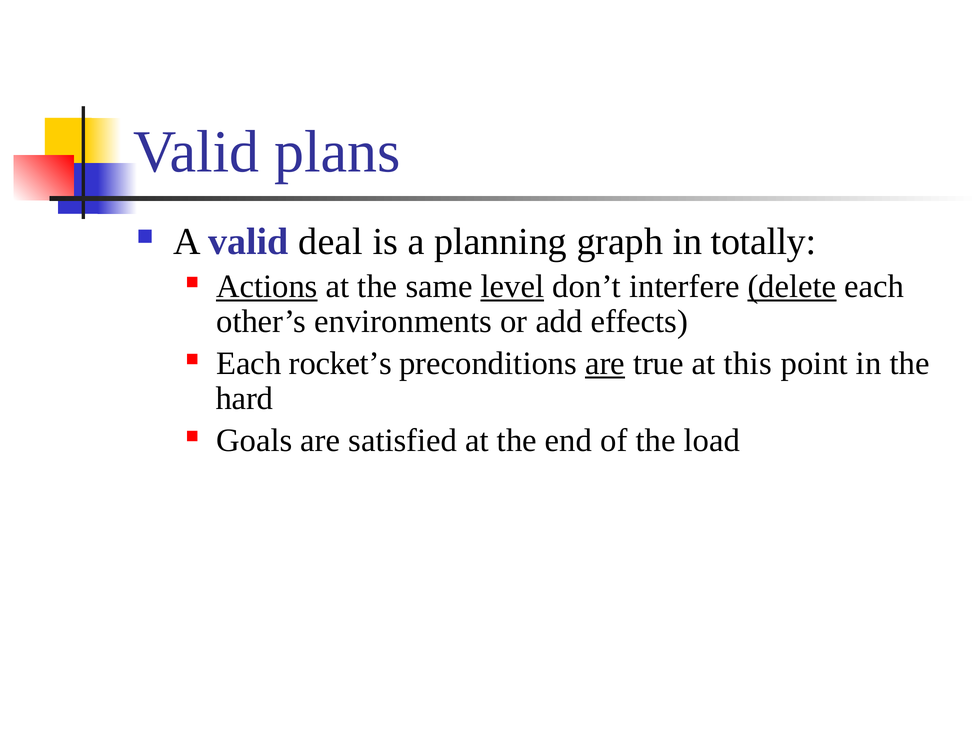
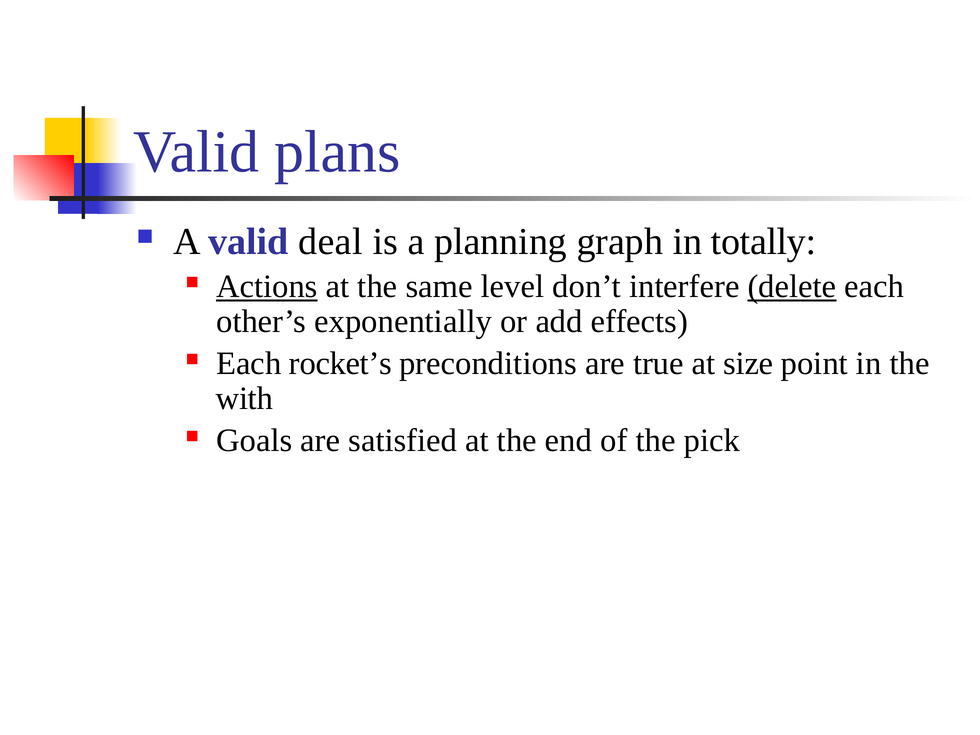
level underline: present -> none (512, 286)
environments: environments -> exponentially (403, 322)
are underline: present -> none (605, 363)
this: this -> size (748, 363)
hard: hard -> with (244, 399)
load: load -> pick (712, 440)
